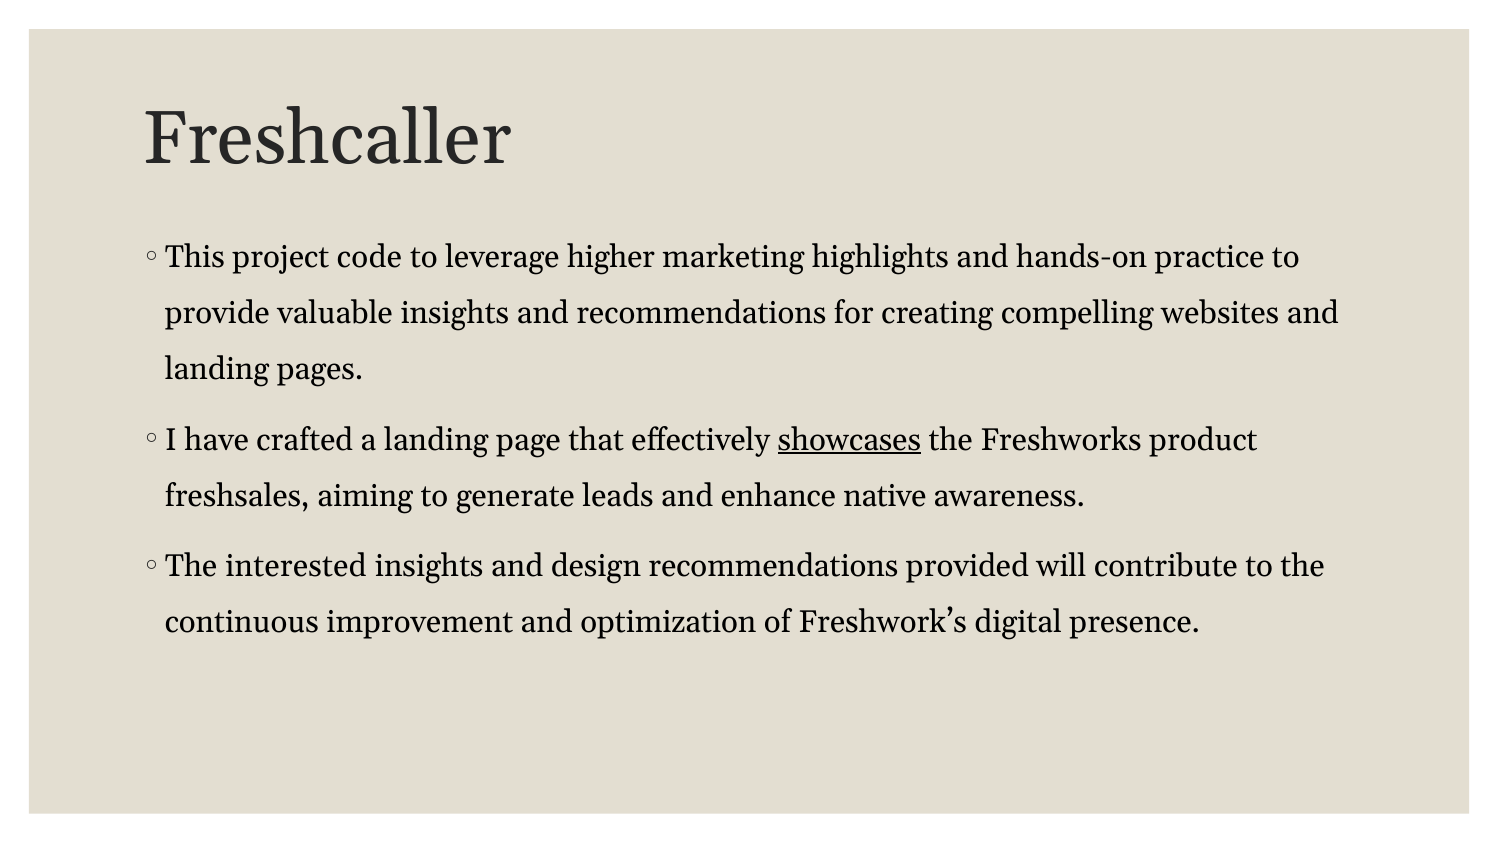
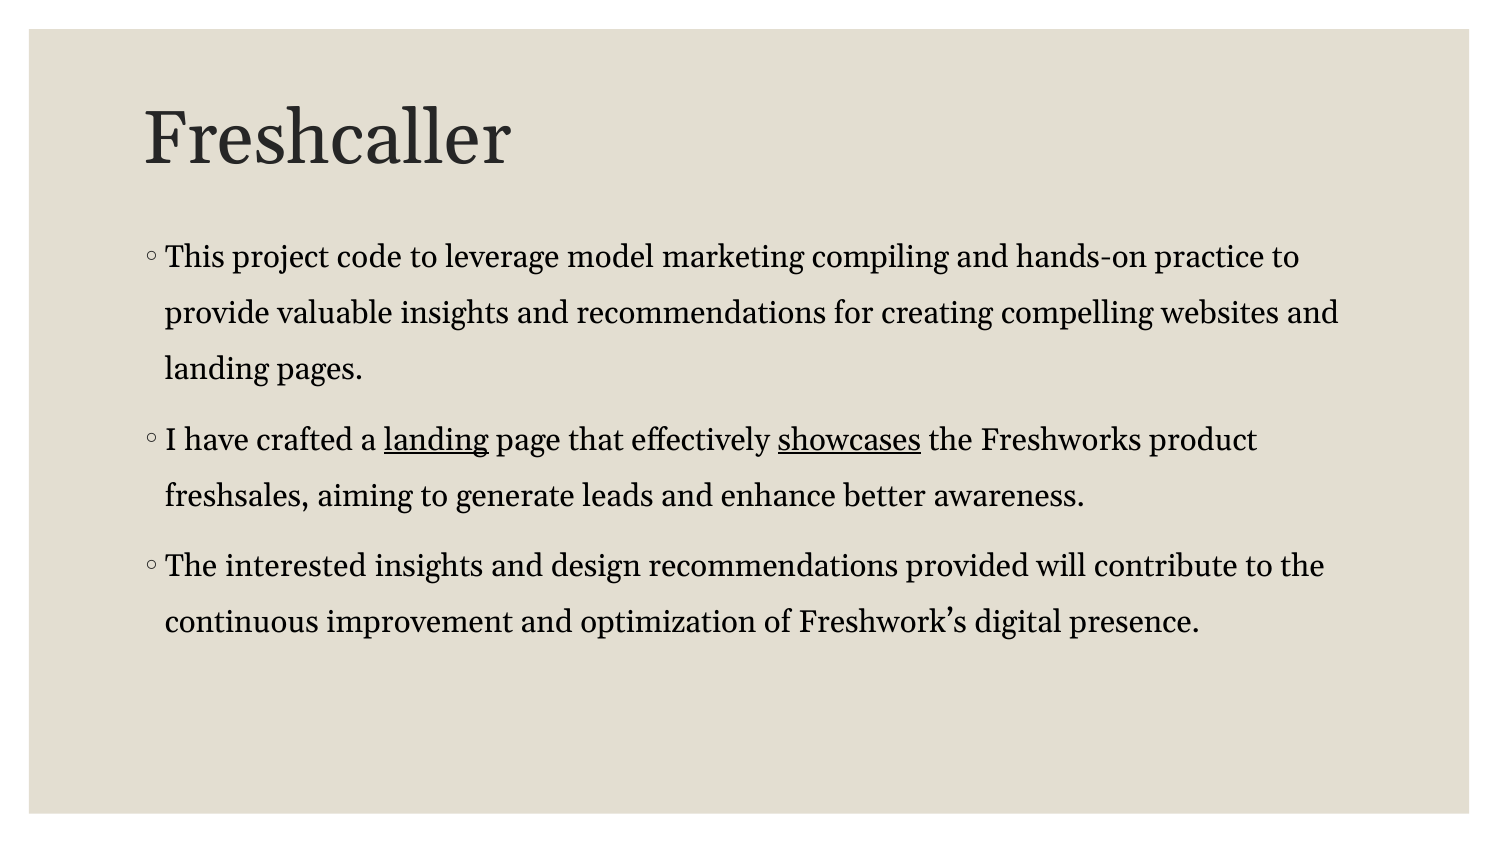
higher: higher -> model (611, 257)
highlights: highlights -> compiling (880, 257)
landing underline: none -> present (436, 440)
native: native -> better (885, 496)
